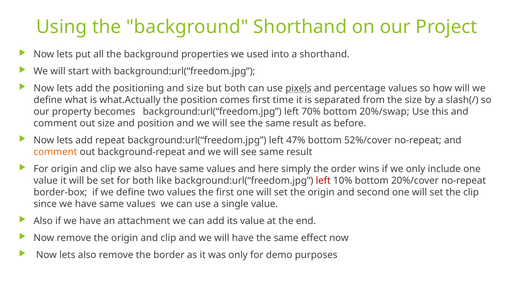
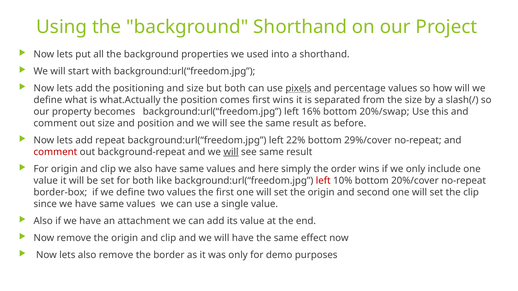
first time: time -> wins (283, 100)
70%: 70% -> 16% (311, 112)
47%: 47% -> 22% (296, 140)
52%/cover: 52%/cover -> 29%/cover (368, 140)
comment colour: orange -> red (55, 152)
will underline: none -> present (231, 152)
